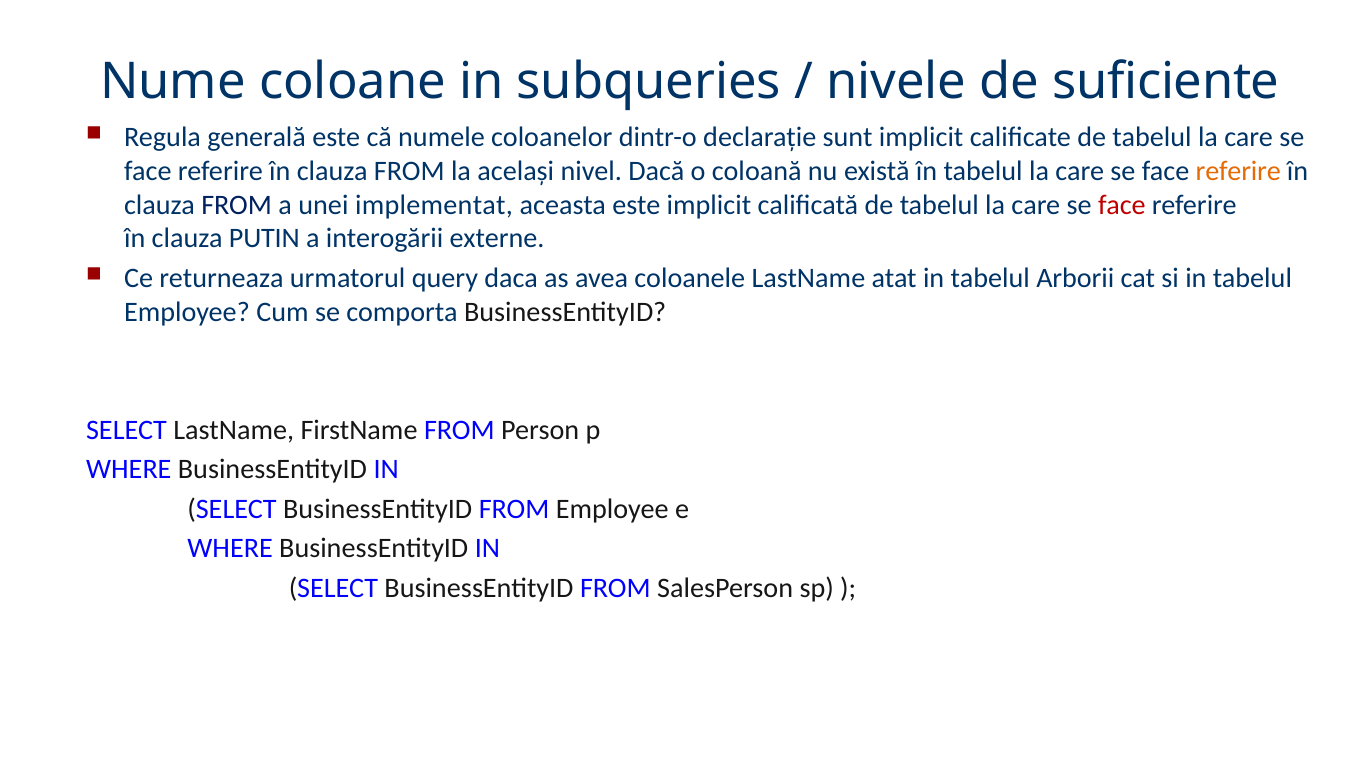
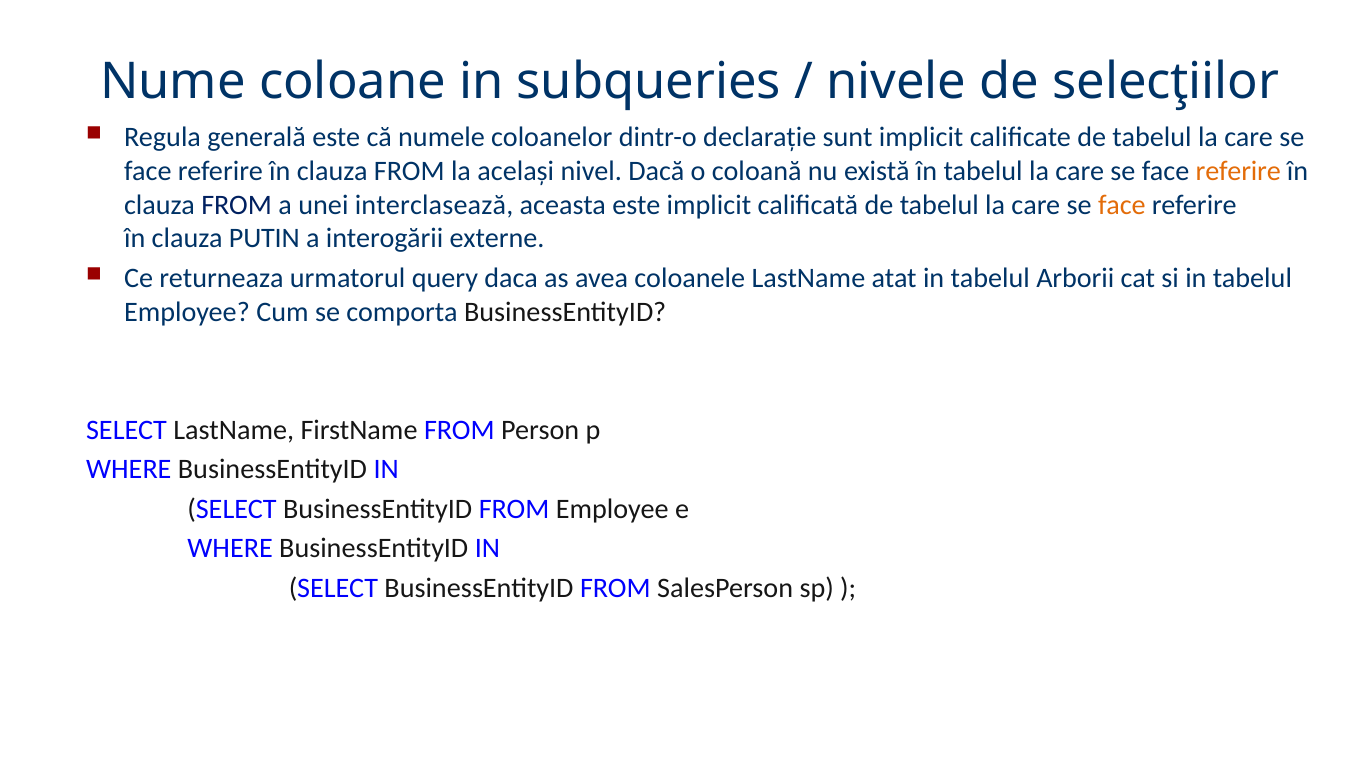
suficiente: suficiente -> selecţiilor (1166, 81)
implementat: implementat -> interclasează (434, 205)
face colour: red -> orange (1122, 205)
